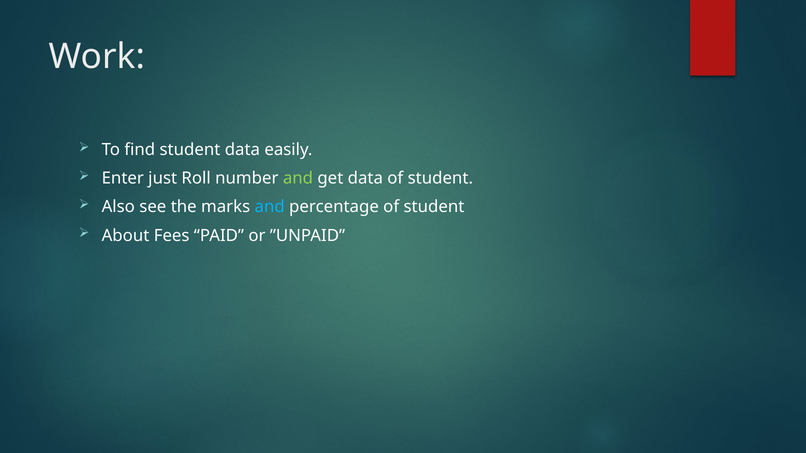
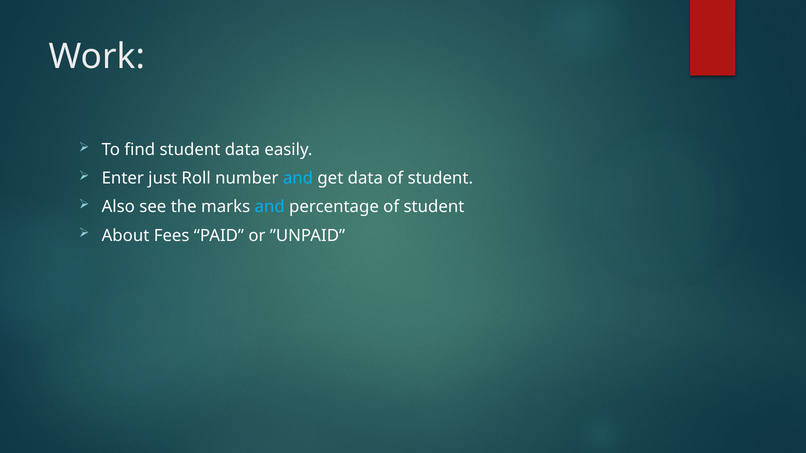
and colour: light green -> light blue (298, 179)
